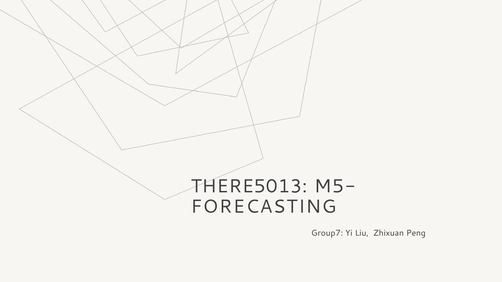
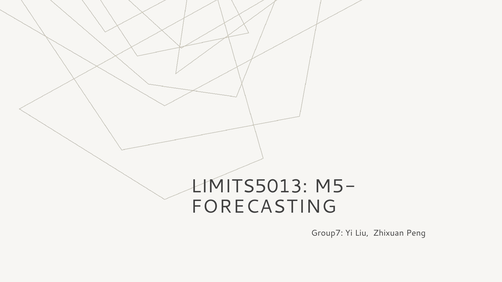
THERE5013: THERE5013 -> LIMITS5013 (249, 186)
